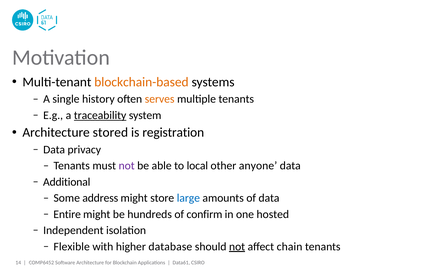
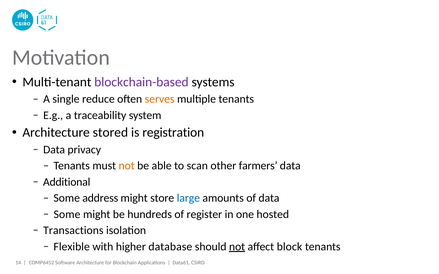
blockchain-based colour: orange -> purple (141, 82)
history: history -> reduce (98, 99)
traceability underline: present -> none (100, 115)
not colour: purple -> orange (127, 166)
local: local -> scan (197, 166)
anyone: anyone -> farmers (258, 166)
Entire: Entire -> Some (67, 215)
confirm: confirm -> register (204, 215)
Independent: Independent -> Transactions (73, 231)
chain: chain -> block (290, 247)
